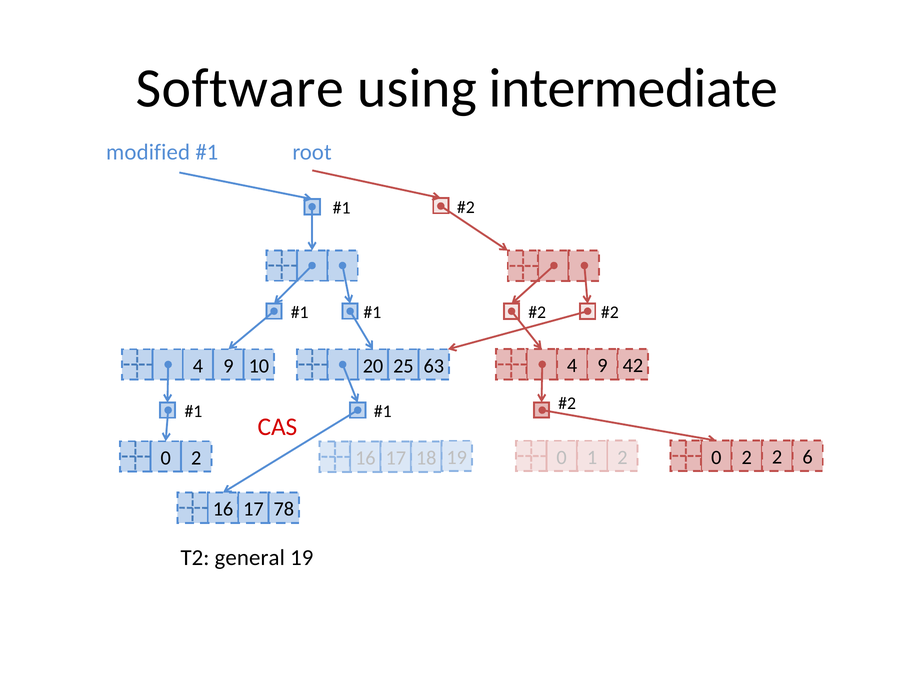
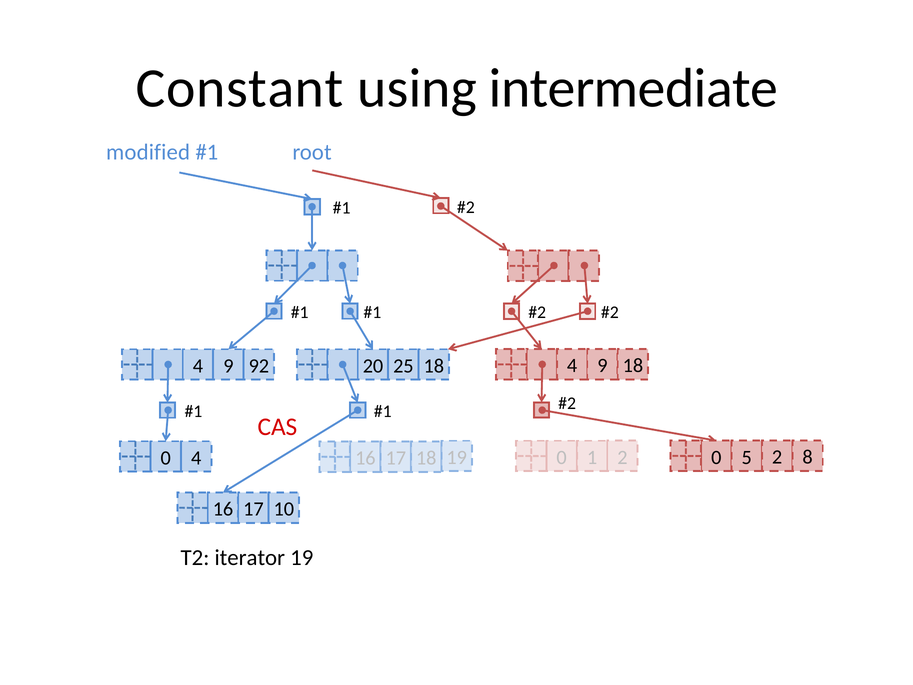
Software: Software -> Constant (240, 88)
9 42: 42 -> 18 (633, 366)
10: 10 -> 92 (259, 366)
25 63: 63 -> 18 (434, 366)
2 0 2: 2 -> 5 (747, 457)
6: 6 -> 8 (808, 457)
2: 2 -> 4 (196, 458)
78: 78 -> 10 (284, 509)
general: general -> iterator (250, 558)
